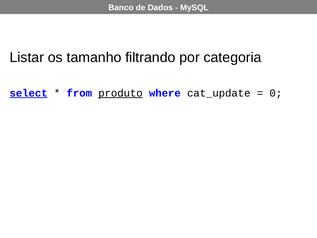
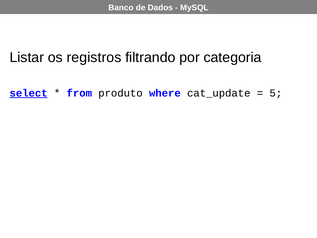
tamanho: tamanho -> registros (94, 57)
produto underline: present -> none (121, 93)
0: 0 -> 5 (276, 93)
